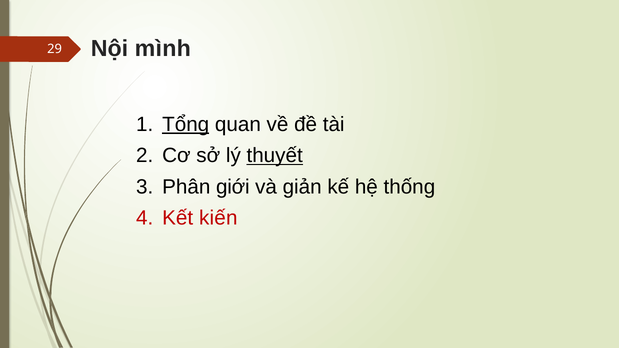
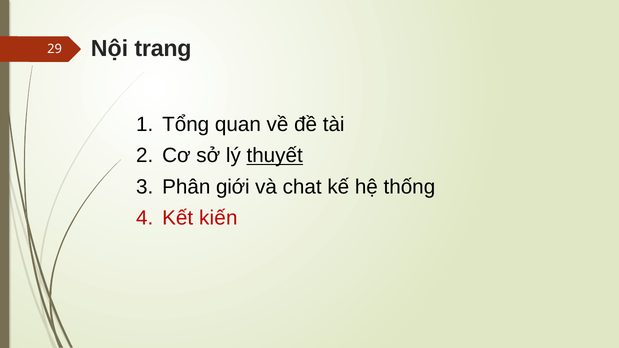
mình: mình -> trang (163, 49)
Tổng underline: present -> none (186, 124)
giản: giản -> chat (302, 187)
